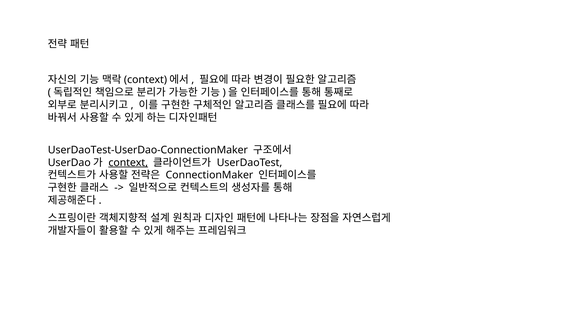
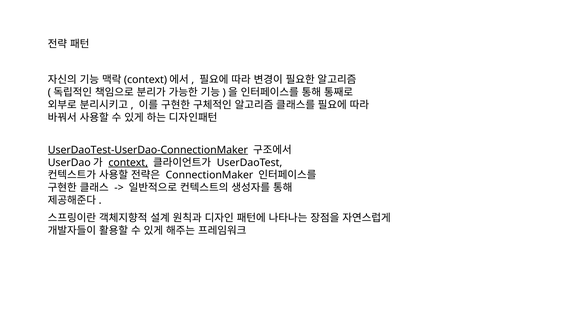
UserDaoTest-UserDao-ConnectionMaker underline: none -> present (148, 150)
